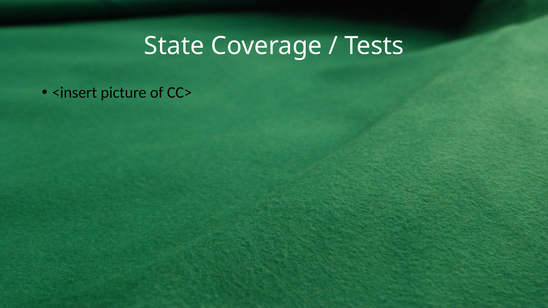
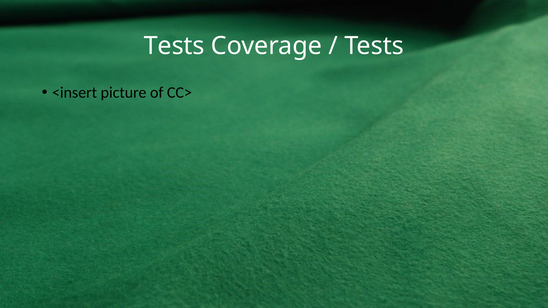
State: State -> Tests (174, 46)
